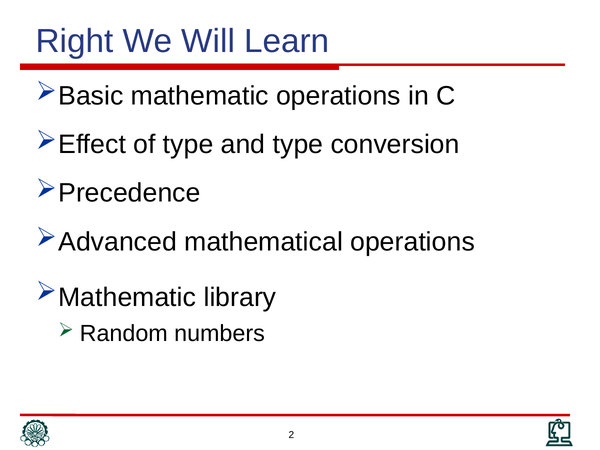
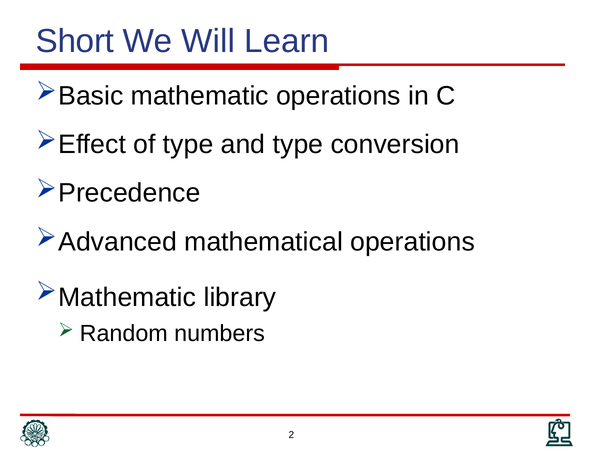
Right: Right -> Short (75, 41)
